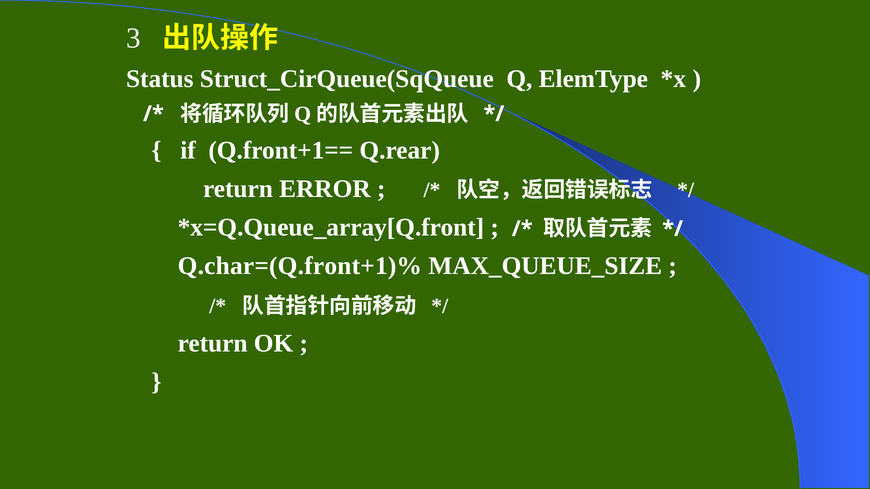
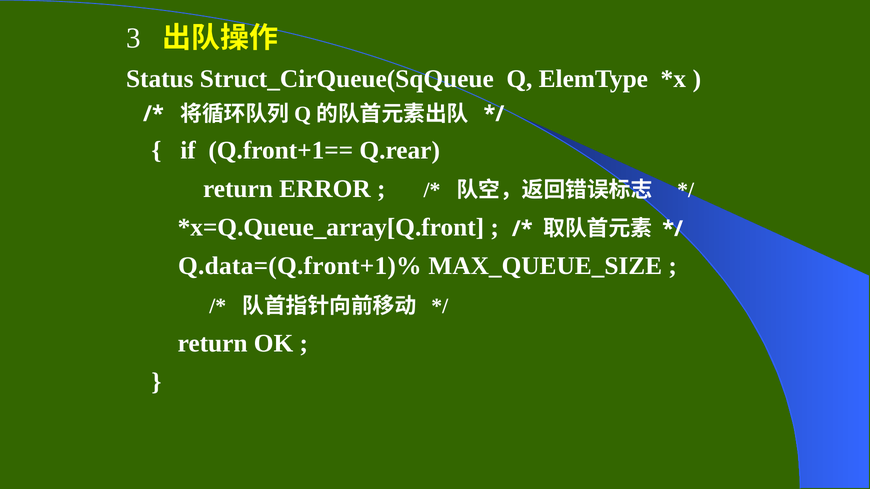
Q.char=(Q.front+1)%: Q.char=(Q.front+1)% -> Q.data=(Q.front+1)% (300, 266)
